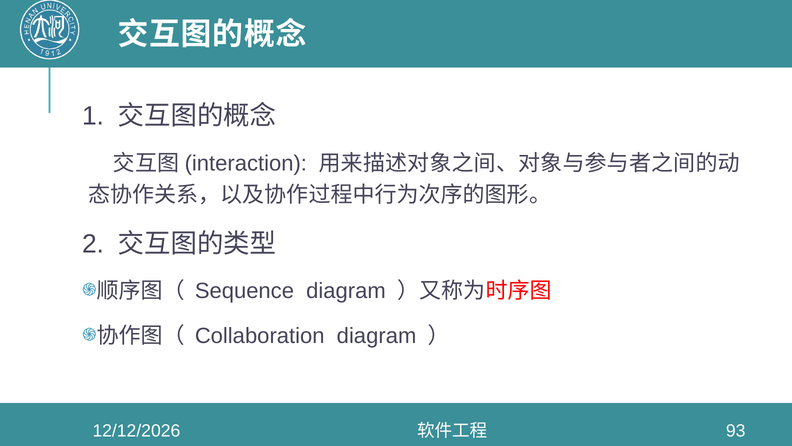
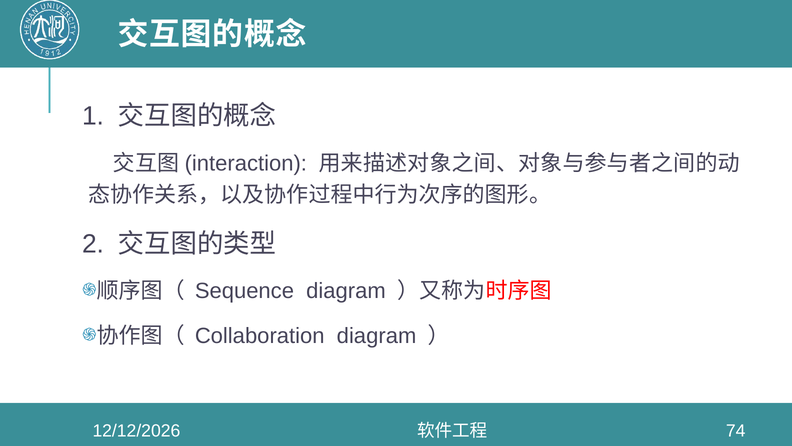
93: 93 -> 74 (736, 430)
